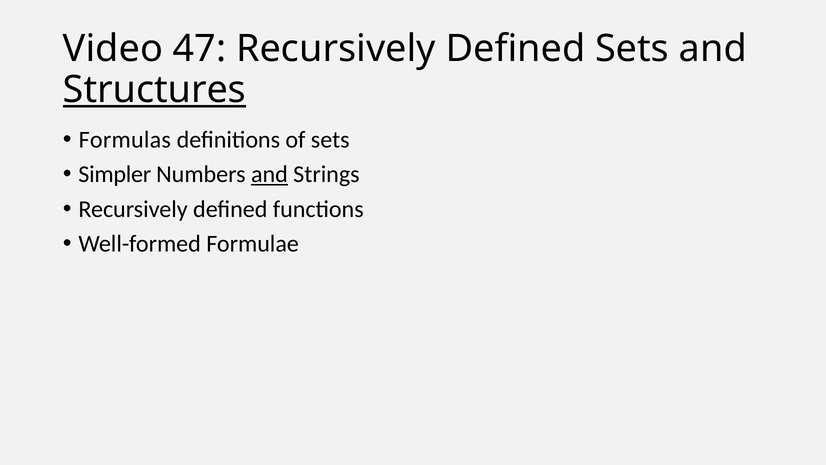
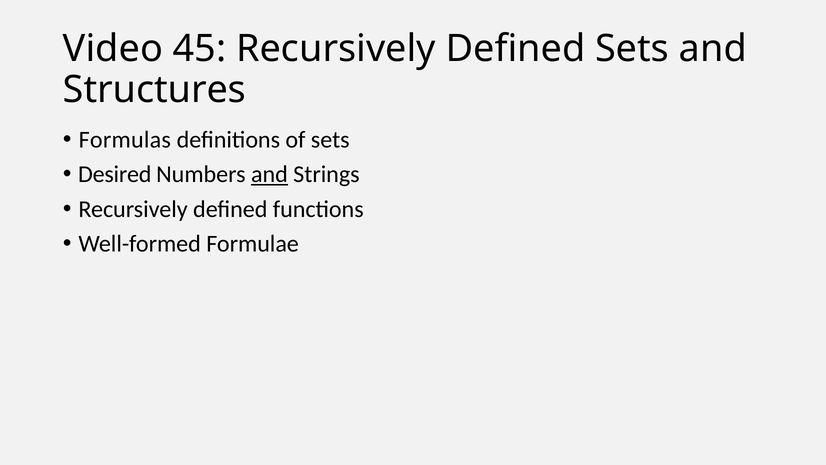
47: 47 -> 45 (200, 49)
Structures underline: present -> none (155, 90)
Simpler: Simpler -> Desired (115, 174)
